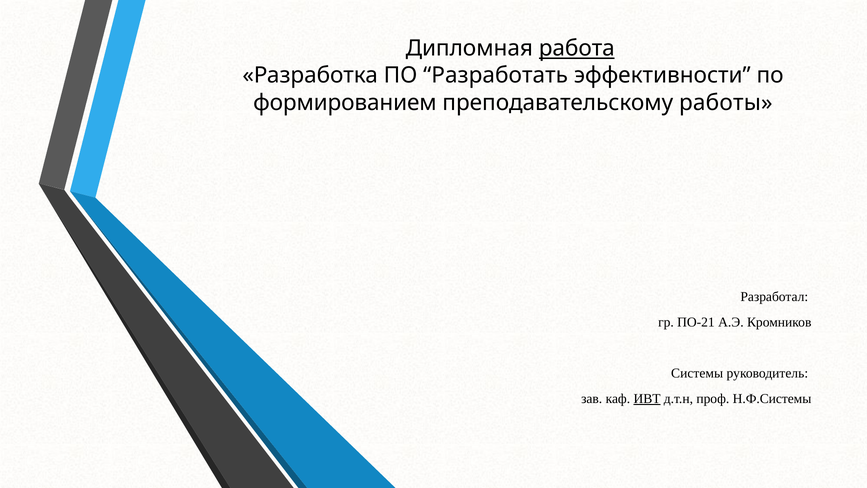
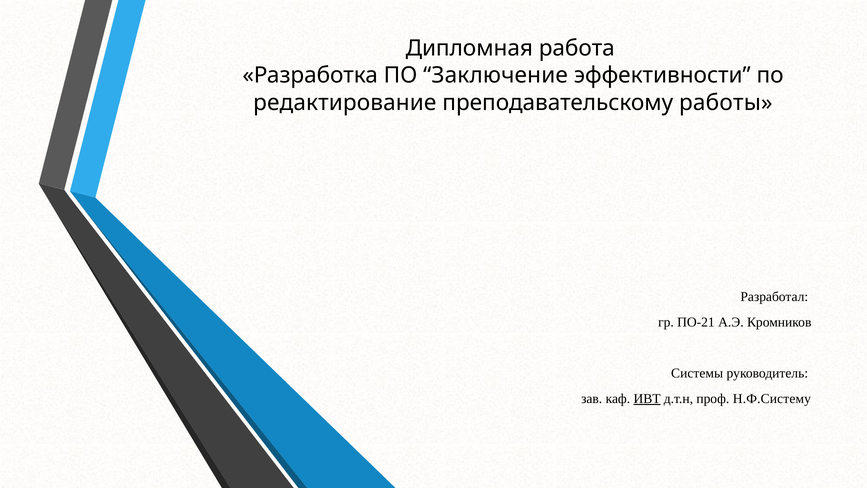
работа underline: present -> none (577, 48)
Разработать: Разработать -> Заключение (496, 75)
формированием: формированием -> редактирование (345, 103)
Н.Ф.Системы: Н.Ф.Системы -> Н.Ф.Систему (772, 398)
